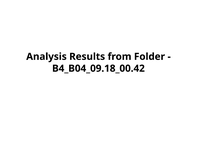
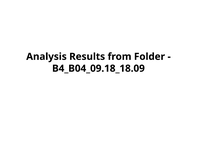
B4_B04_09.18_00.42: B4_B04_09.18_00.42 -> B4_B04_09.18_18.09 (98, 68)
